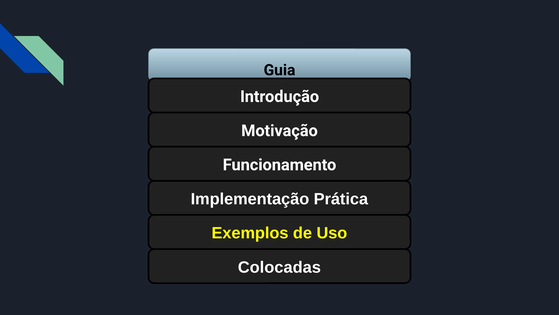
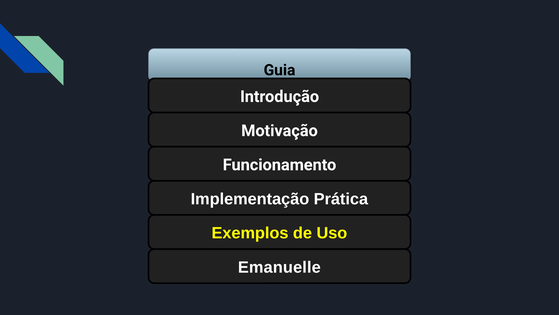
Colocadas: Colocadas -> Emanuelle (279, 267)
